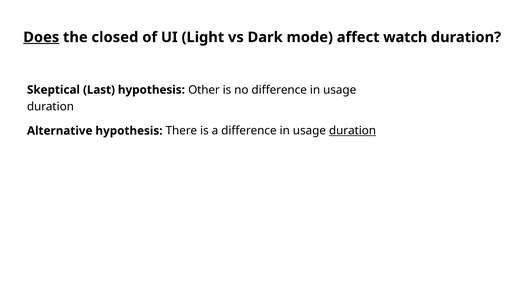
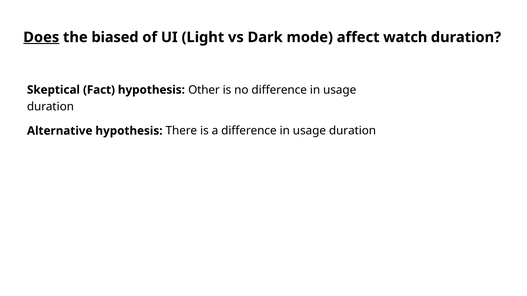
closed: closed -> biased (115, 37)
Last: Last -> Fact (99, 90)
duration underline: present -> none (352, 131)
